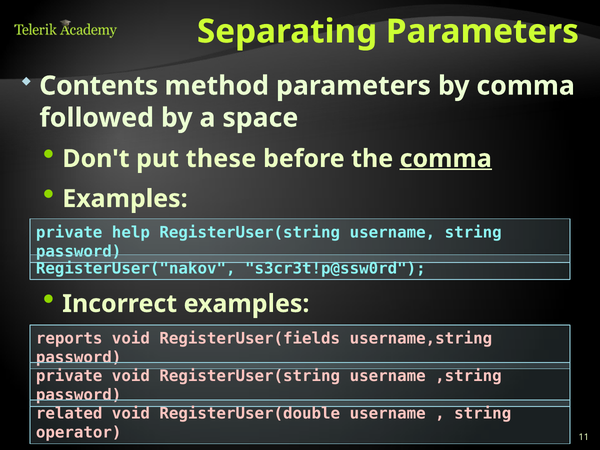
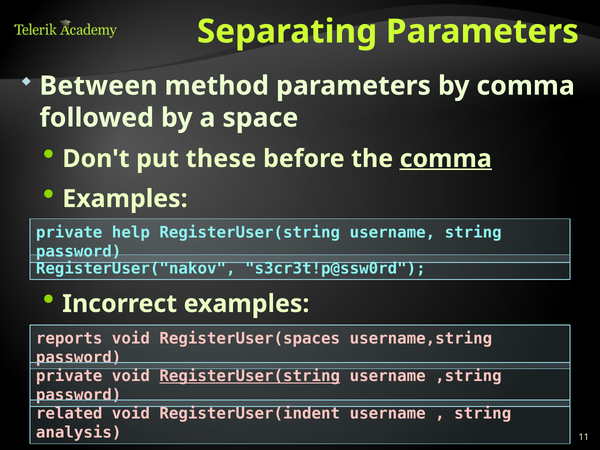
Contents: Contents -> Between (99, 86)
RegisterUser(fields: RegisterUser(fields -> RegisterUser(spaces (250, 339)
RegisterUser(string underline: none -> present (250, 376)
RegisterUser(double: RegisterUser(double -> RegisterUser(indent (250, 414)
operator: operator -> analysis (79, 433)
